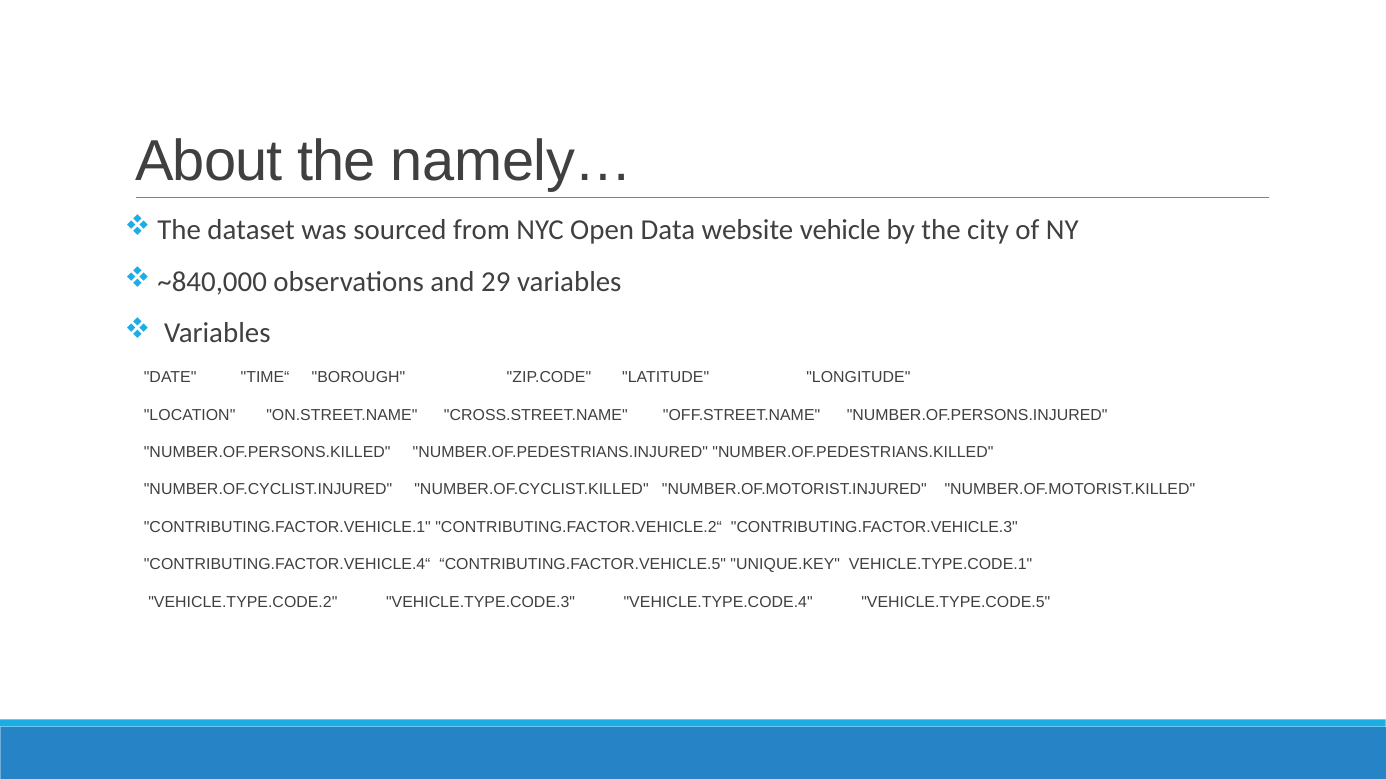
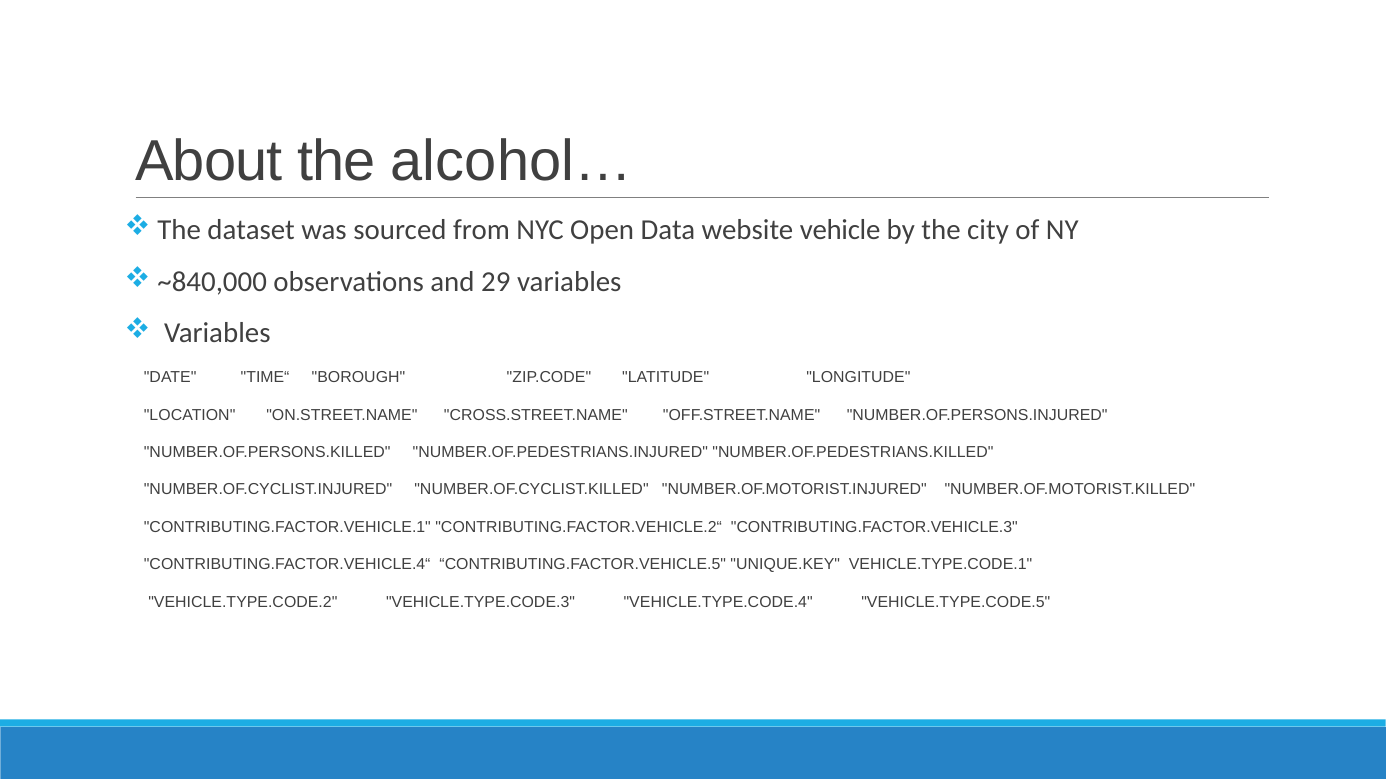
namely…: namely… -> alcohol… (511, 161)
